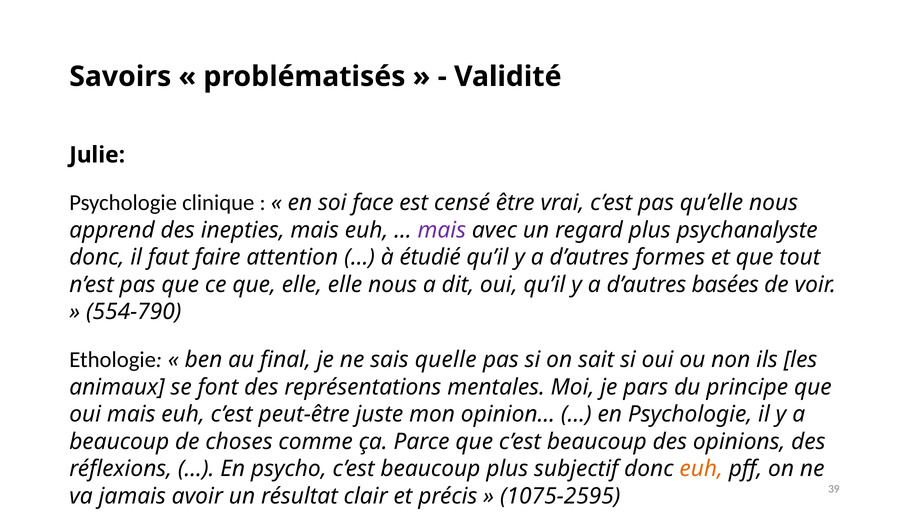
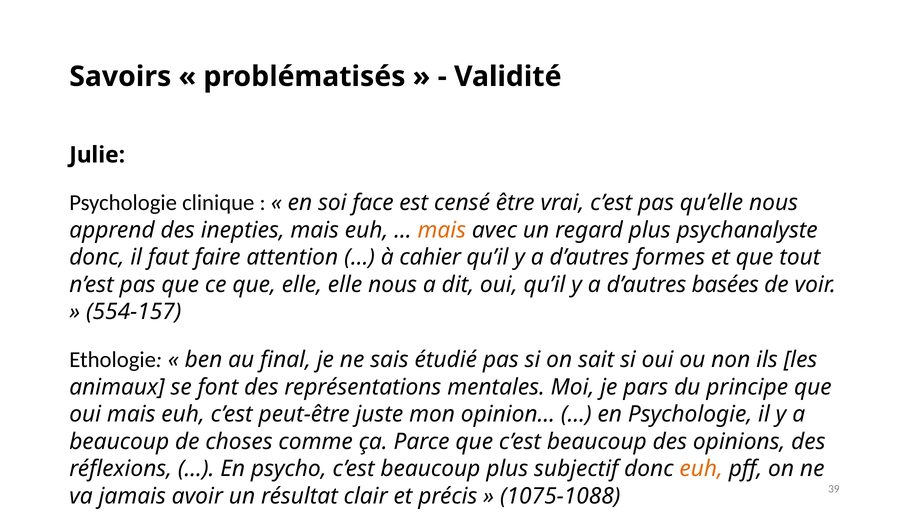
mais colour: purple -> orange (442, 230)
étudié: étudié -> cahier (430, 257)
554-790: 554-790 -> 554-157 (134, 312)
quelle: quelle -> étudié (446, 359)
1075-2595: 1075-2595 -> 1075-1088 (560, 496)
